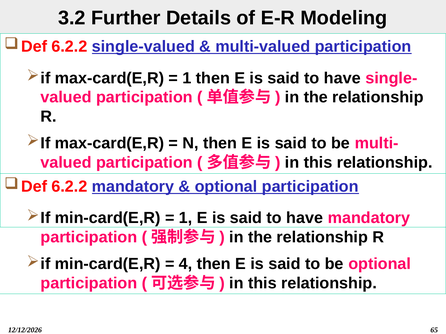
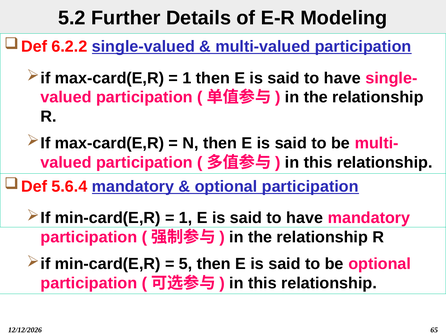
3.2: 3.2 -> 5.2 (72, 18)
6.2.2: 6.2.2 -> 5.6.4 (69, 187)
4: 4 -> 5 (186, 264)
